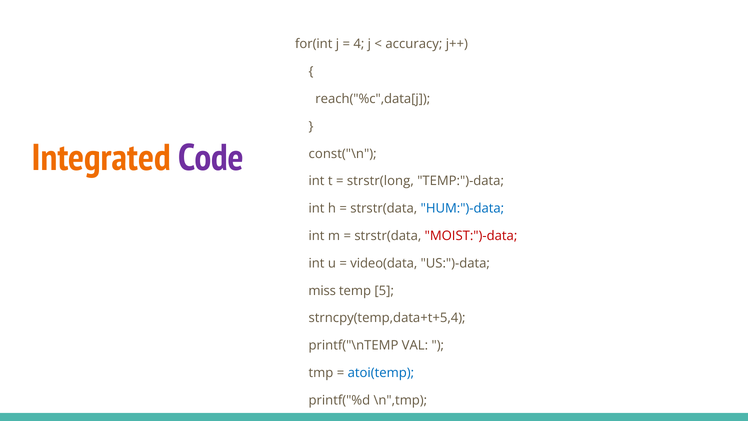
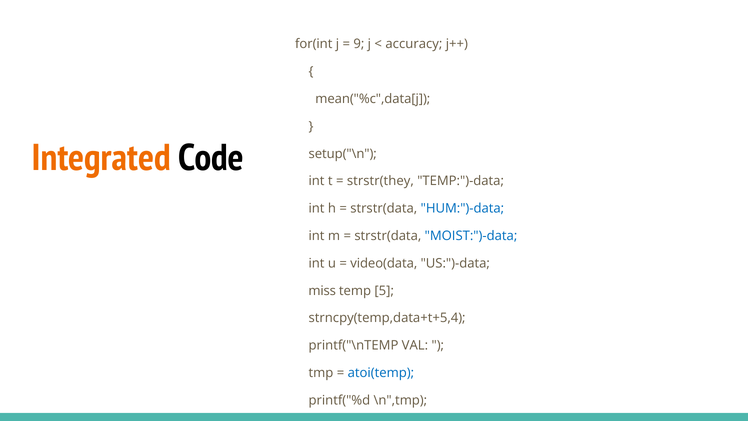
4: 4 -> 9 (359, 44)
reach("%c",data[j: reach("%c",data[j -> mean("%c",data[j (373, 99)
Code colour: purple -> black (211, 158)
const("\n: const("\n -> setup("\n (343, 154)
strstr(long: strstr(long -> strstr(they (380, 181)
MOIST:")-data colour: red -> blue (471, 236)
